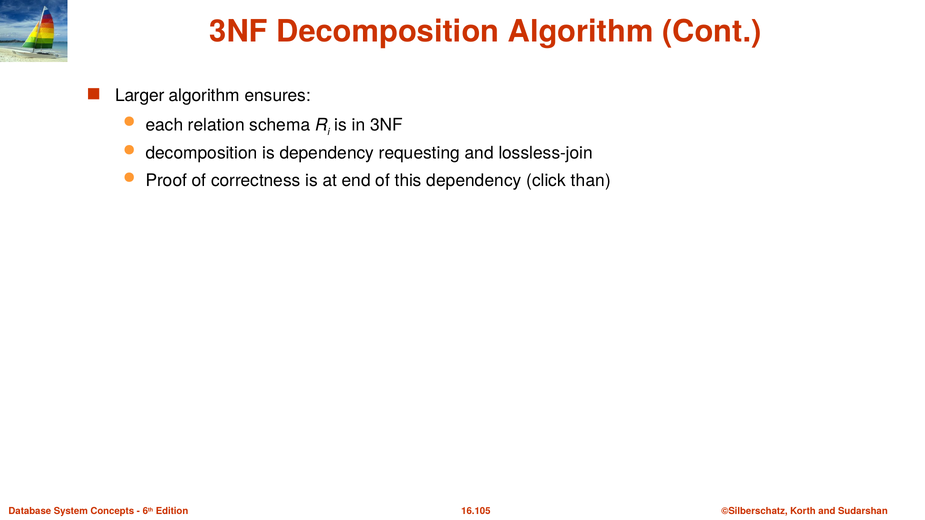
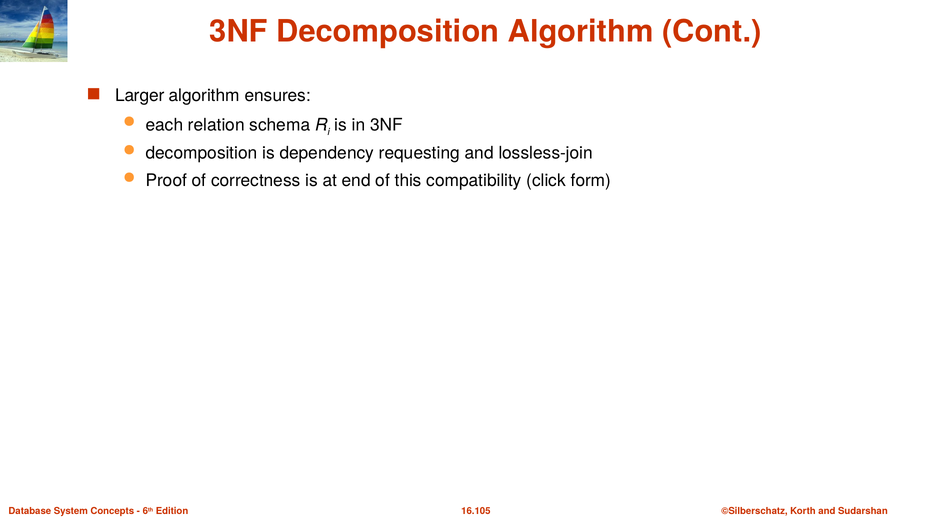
this dependency: dependency -> compatibility (474, 181)
than: than -> form (591, 181)
